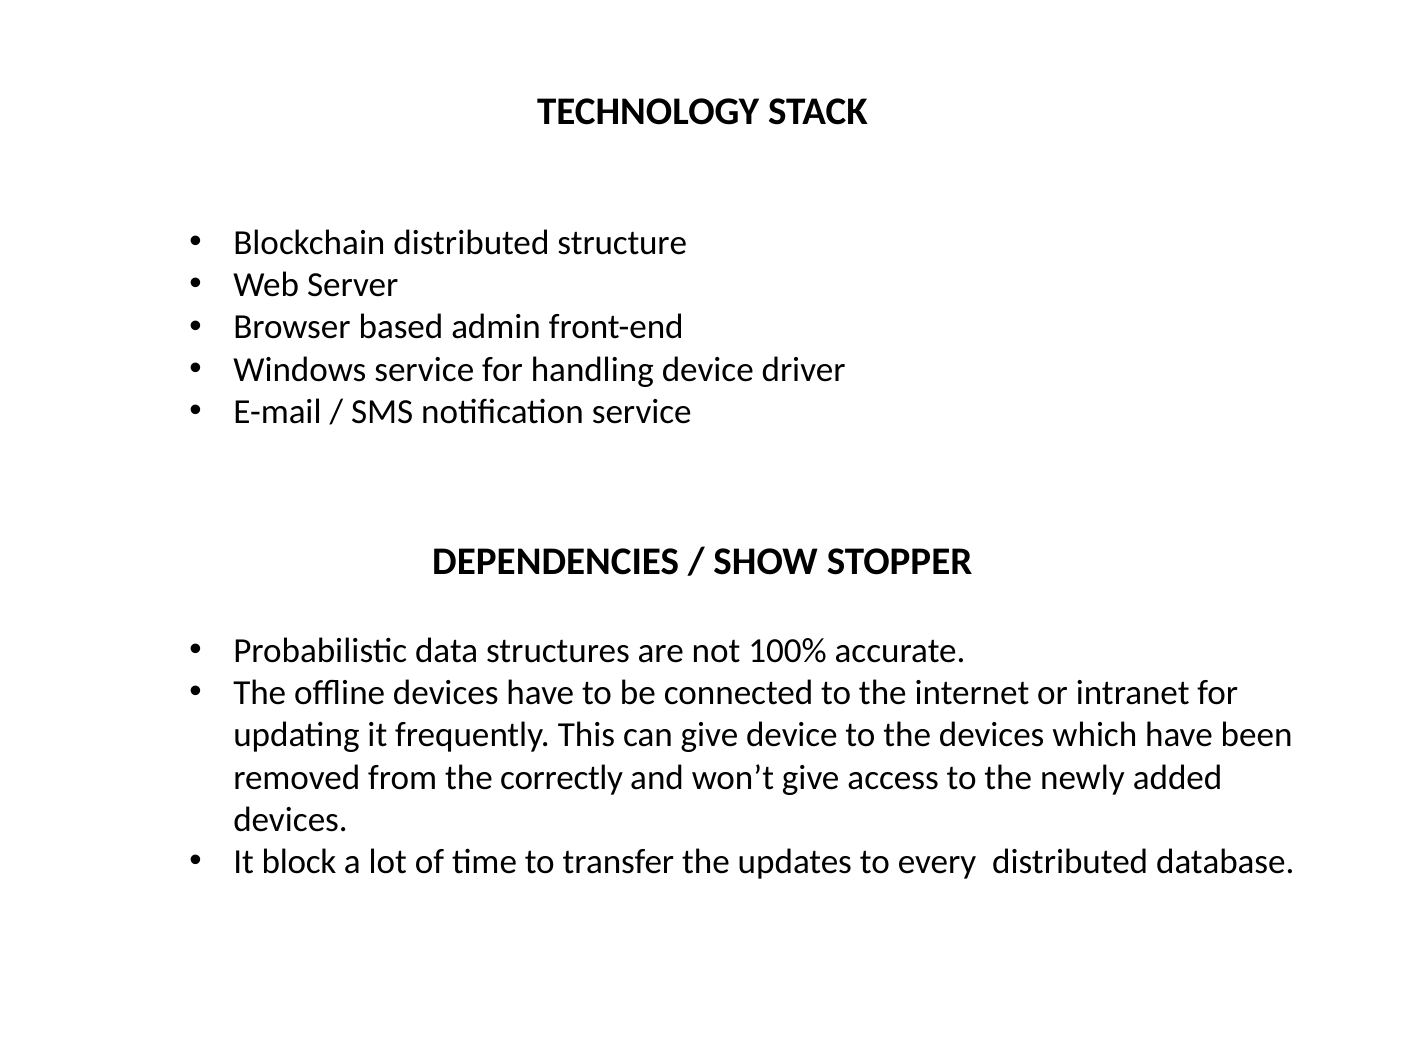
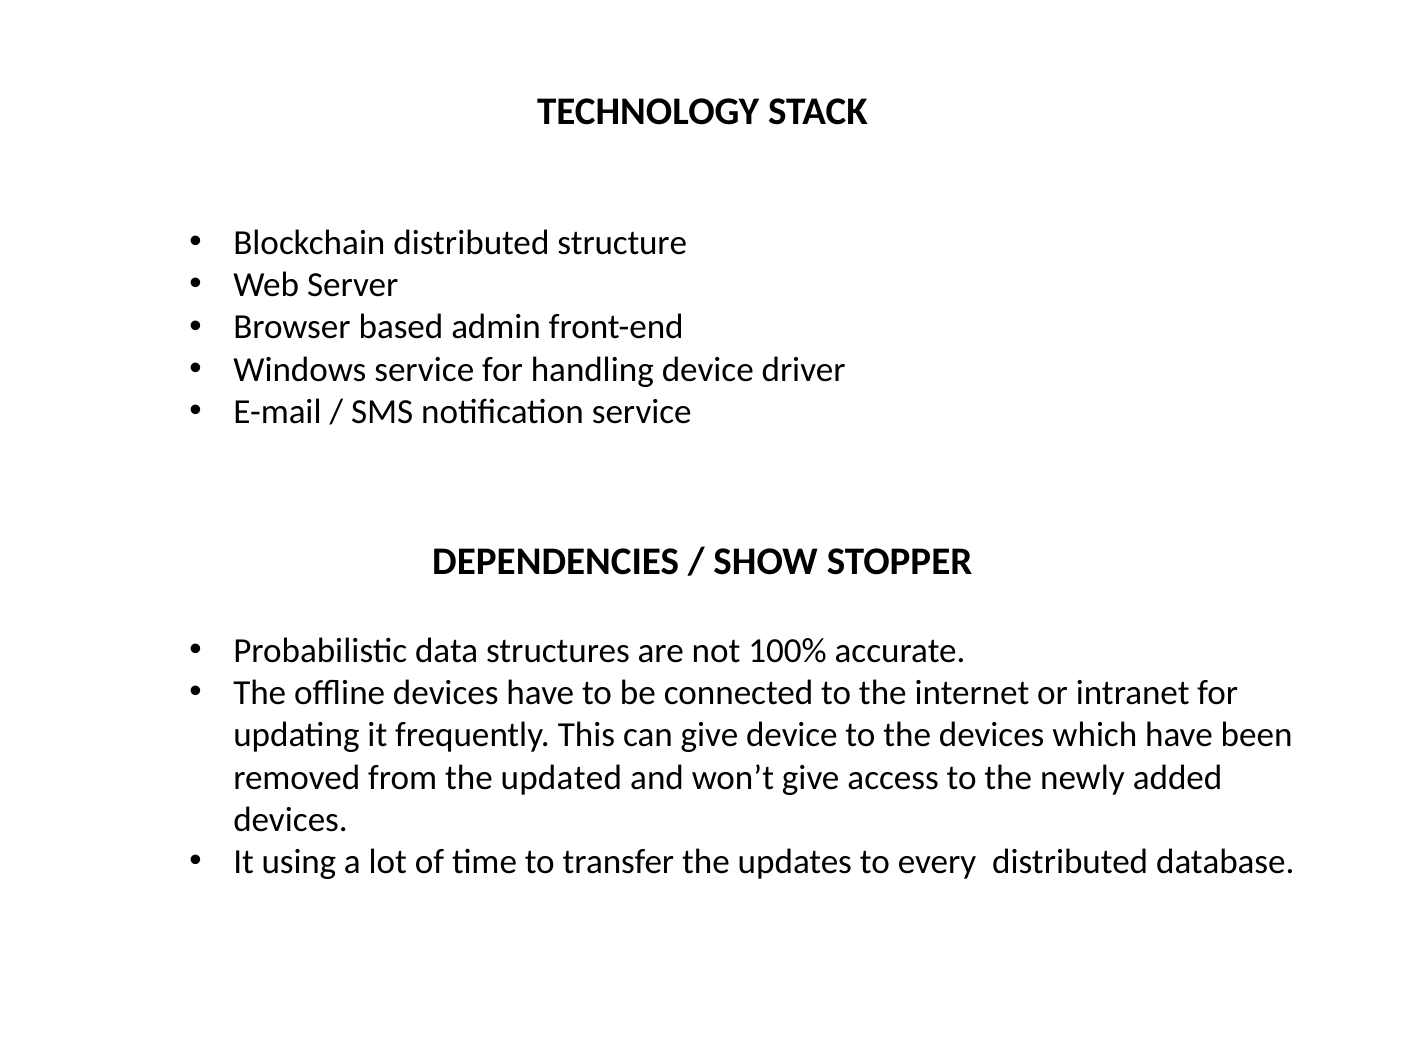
correctly: correctly -> updated (561, 777)
block: block -> using (299, 862)
